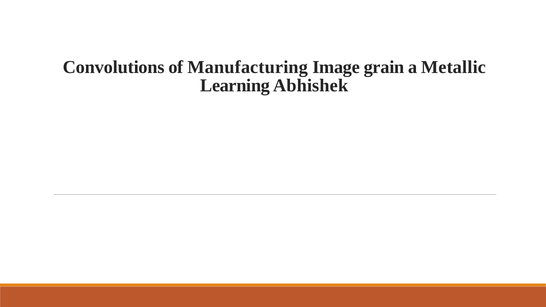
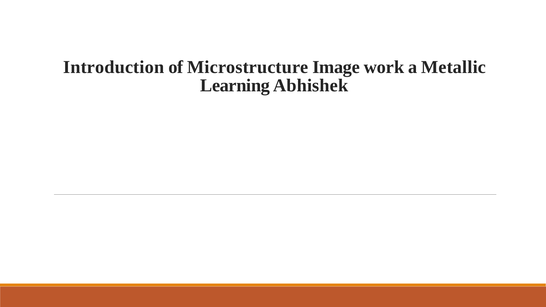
Convolutions: Convolutions -> Introduction (114, 67)
Manufacturing: Manufacturing -> Microstructure (248, 67)
grain: grain -> work (384, 67)
